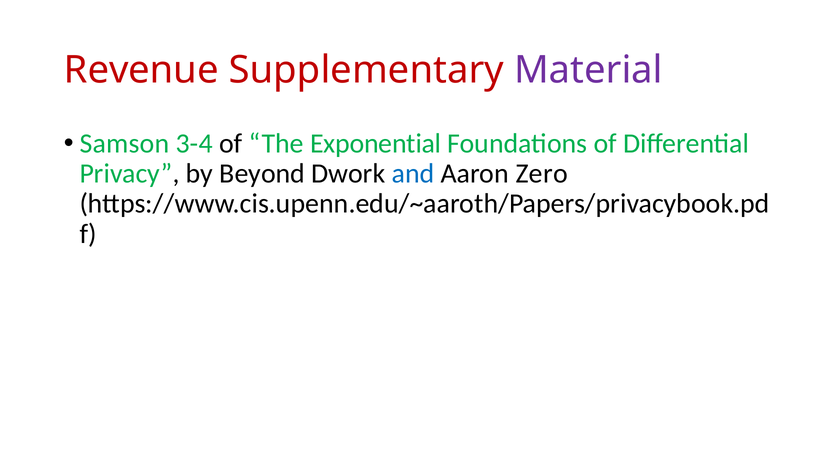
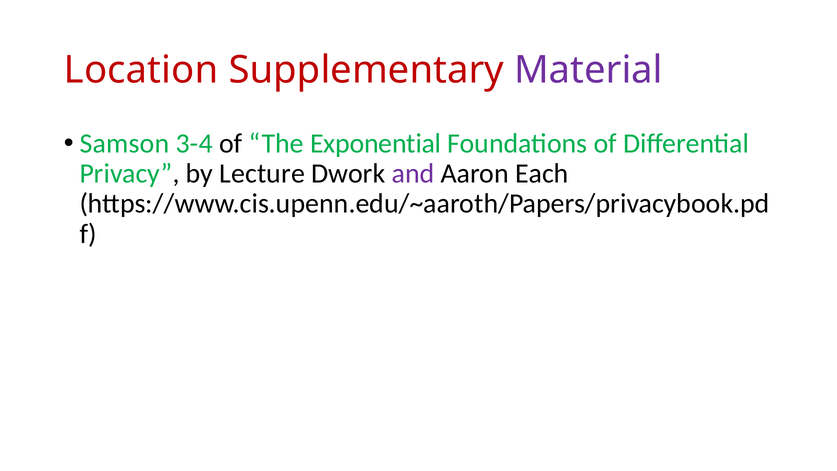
Revenue: Revenue -> Location (141, 70)
Beyond: Beyond -> Lecture (262, 174)
and colour: blue -> purple (413, 174)
Zero: Zero -> Each (542, 174)
